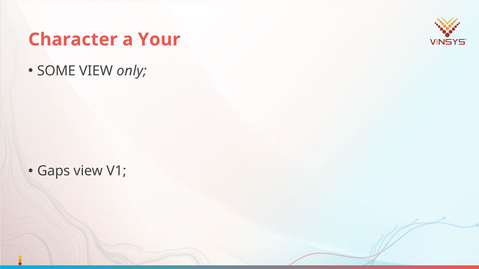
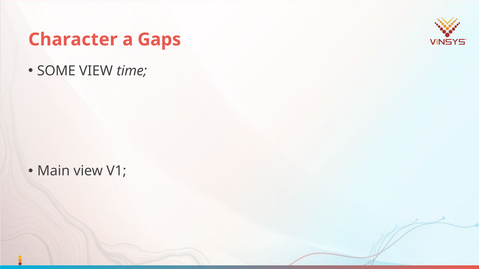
Your: Your -> Gaps (159, 40)
only: only -> time (132, 71)
Gaps: Gaps -> Main (54, 171)
